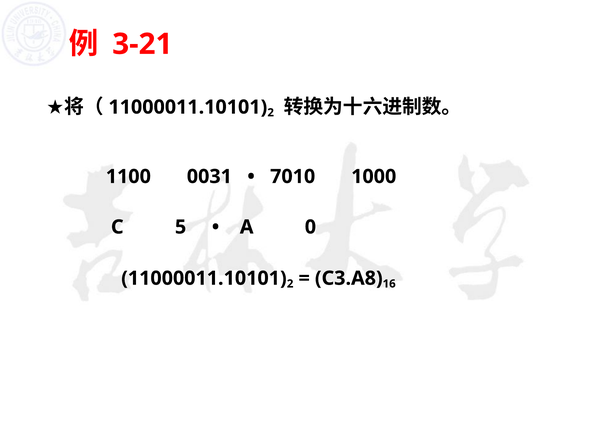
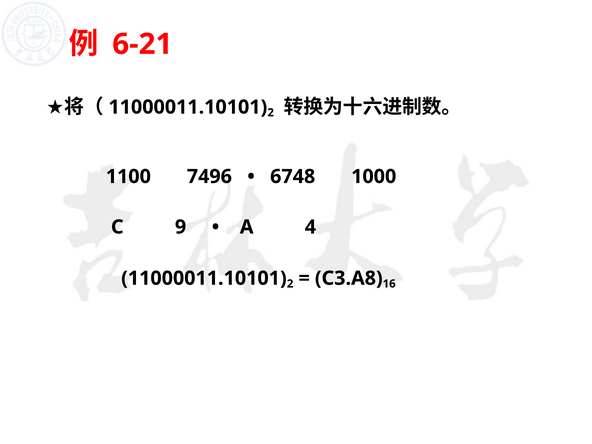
3-21: 3-21 -> 6-21 (142, 44)
0031: 0031 -> 7496 (209, 177)
7010: 7010 -> 6748 (293, 177)
5: 5 -> 9 (181, 227)
0: 0 -> 4 (310, 227)
